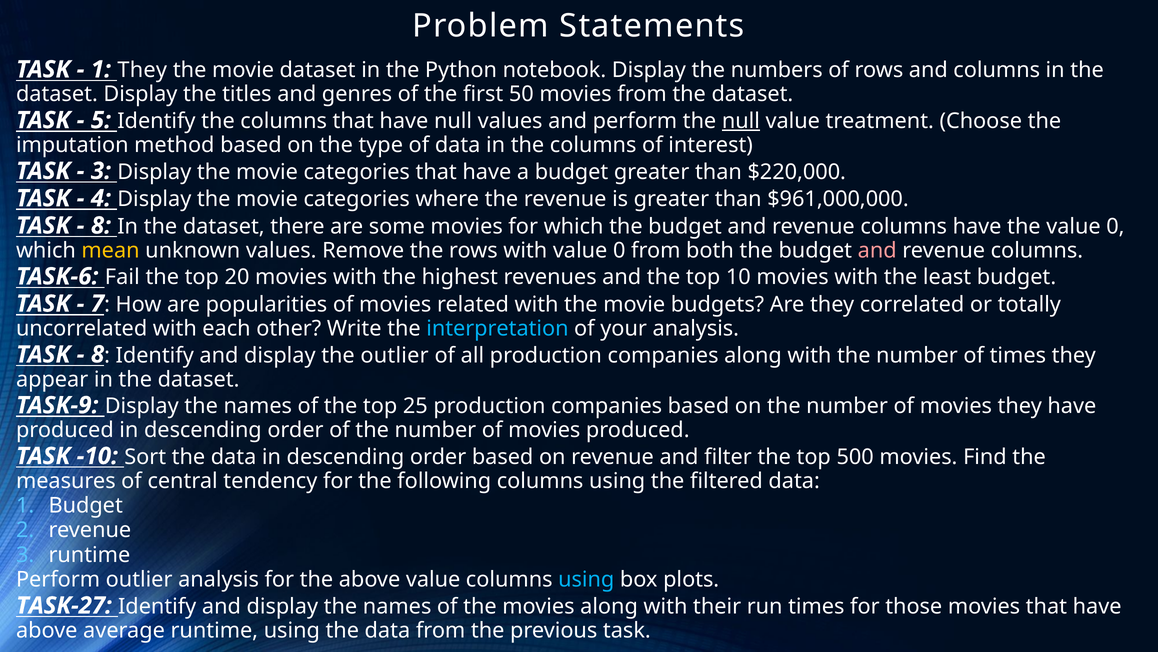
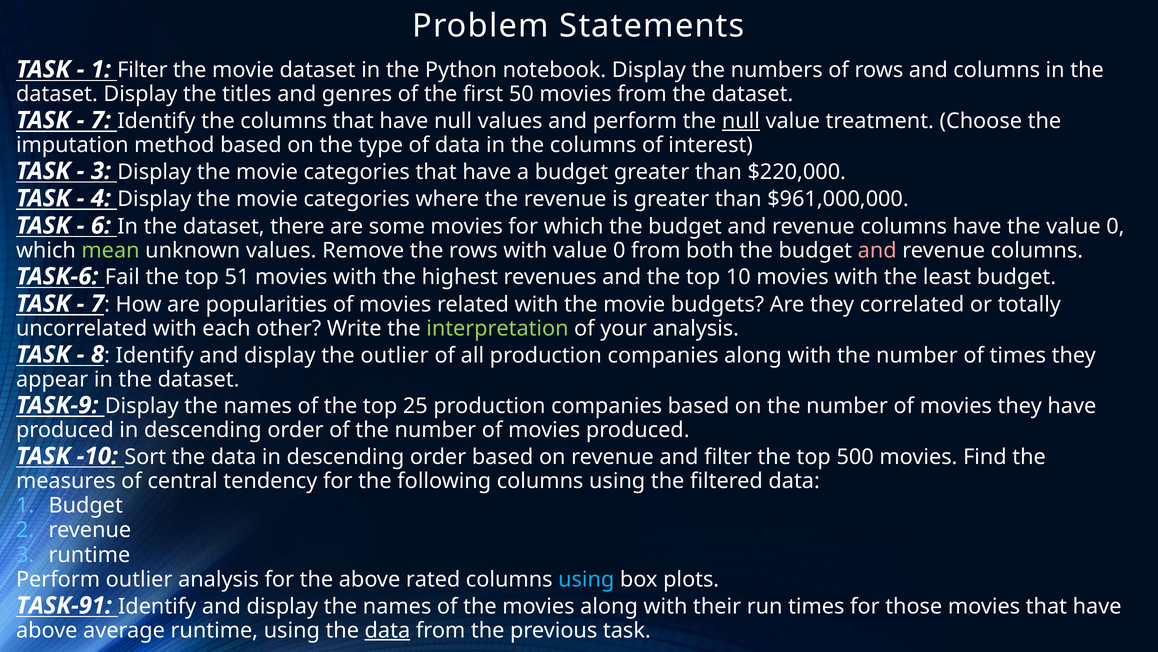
1 They: They -> Filter (142, 70)
5: 5 -> 7 (101, 120)
8: 8 -> 6 (101, 225)
mean colour: yellow -> light green (111, 250)
20: 20 -> 51 (237, 277)
interpretation colour: light blue -> light green (497, 328)
above value: value -> rated (433, 579)
TASK-27: TASK-27 -> TASK-91 (64, 605)
data underline: none -> present (387, 630)
